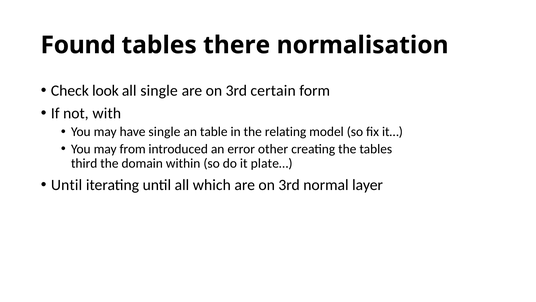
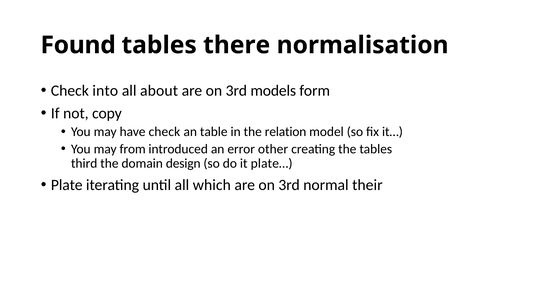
look: look -> into (105, 91)
all single: single -> about (159, 91)
certain: certain -> models (273, 91)
with: with -> copy (107, 113)
have single: single -> check (164, 132)
relating: relating -> relation (286, 132)
within: within -> design (183, 163)
Until: Until -> Plate (67, 185)
layer: layer -> their (367, 185)
